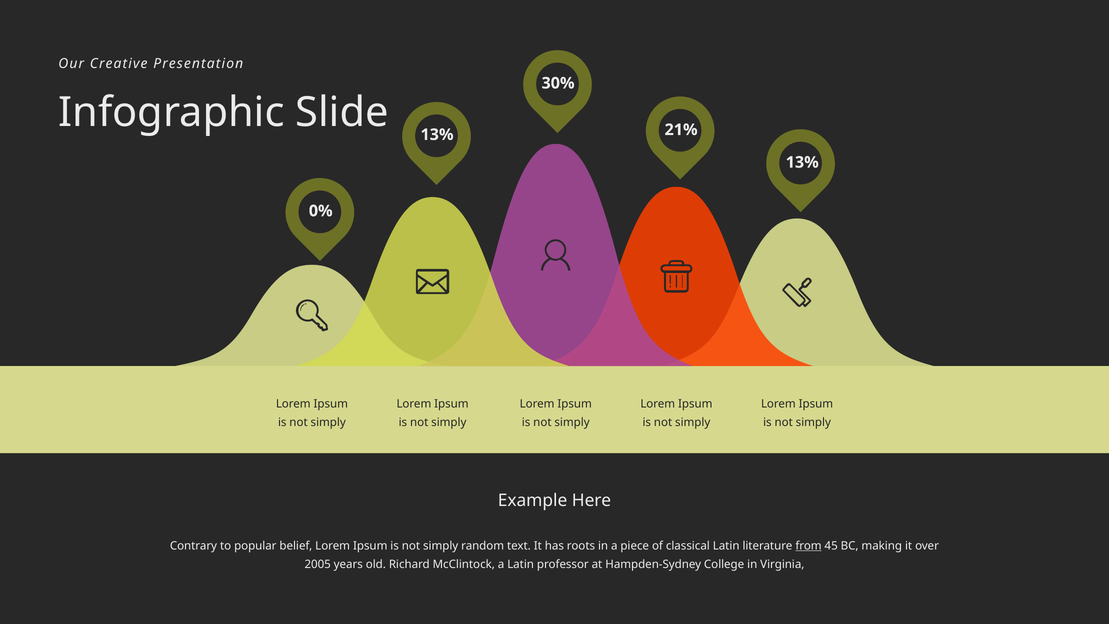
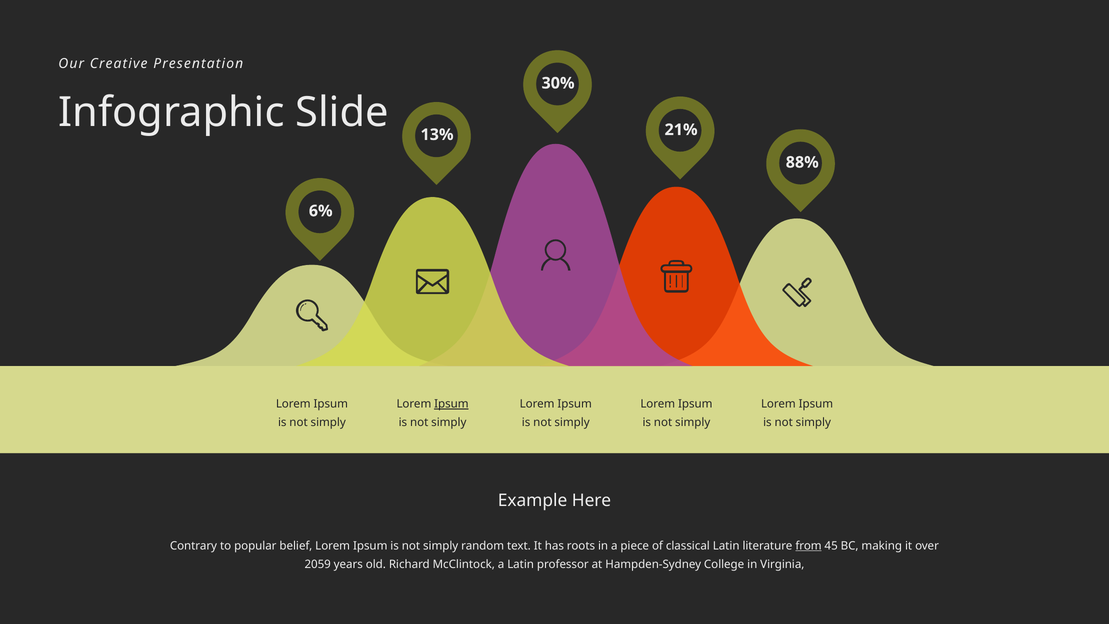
13%: 13% -> 88% (802, 162)
0%: 0% -> 6% (321, 211)
Ipsum underline: none -> present (451, 404)
2005: 2005 -> 2059 (318, 564)
